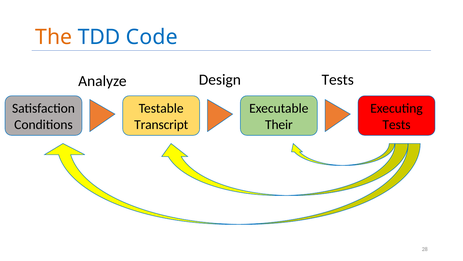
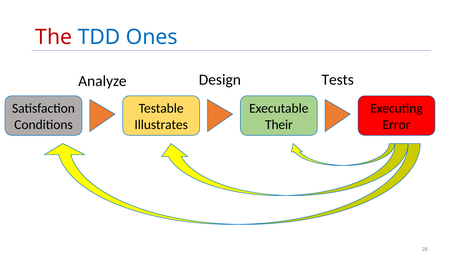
The colour: orange -> red (54, 37)
Code: Code -> Ones (152, 37)
Transcript: Transcript -> Illustrates (161, 124)
Tests: Tests -> Error (396, 124)
